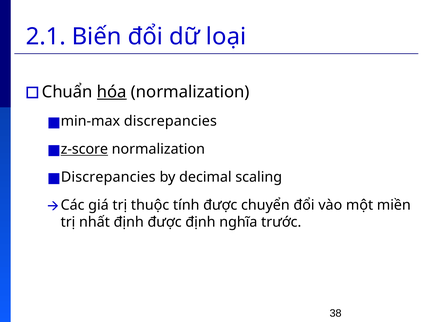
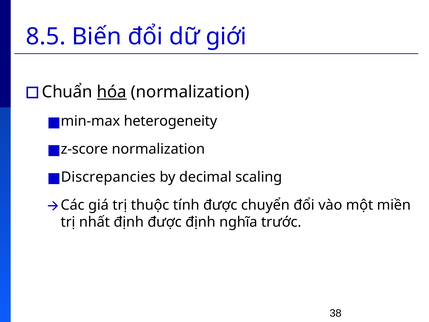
2.1: 2.1 -> 8.5 (46, 37)
loại: loại -> giới (226, 37)
min-max discrepancies: discrepancies -> heterogeneity (170, 121)
z-score underline: present -> none (84, 149)
